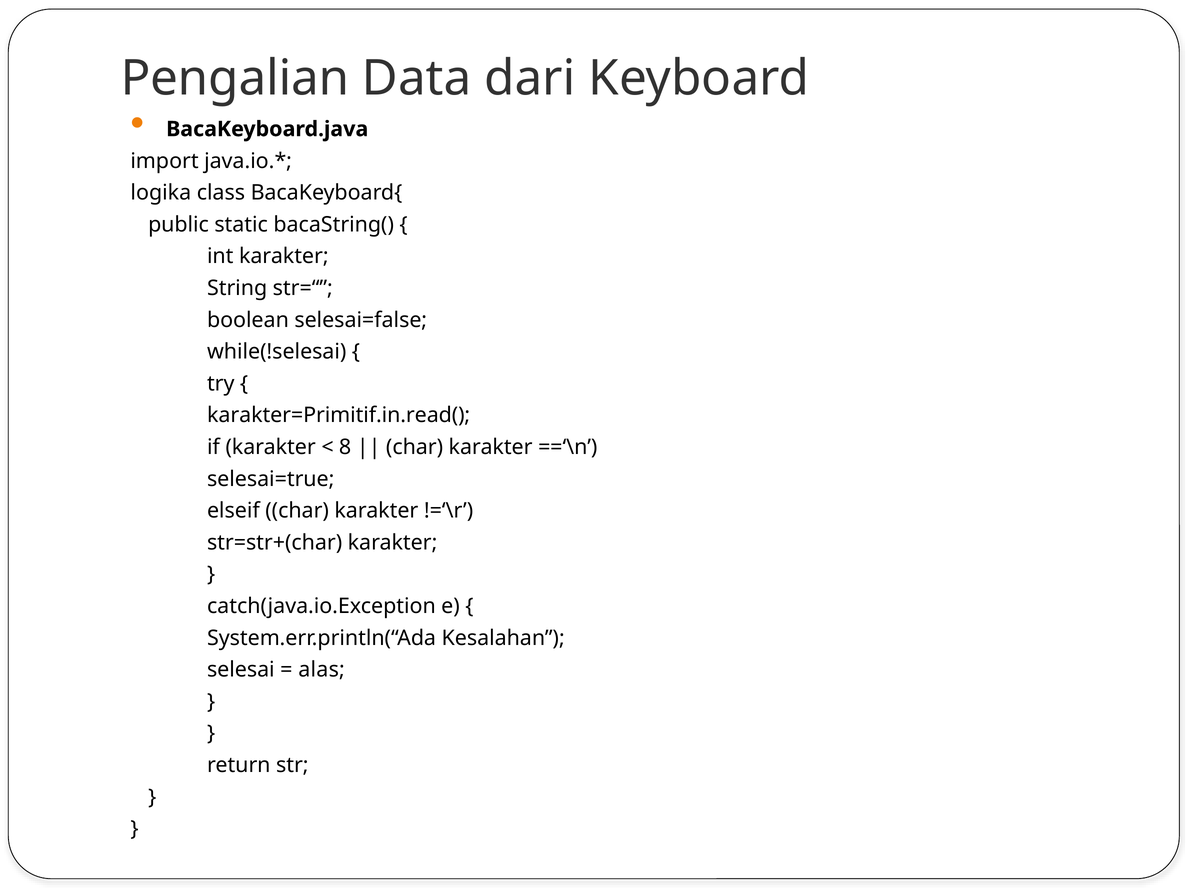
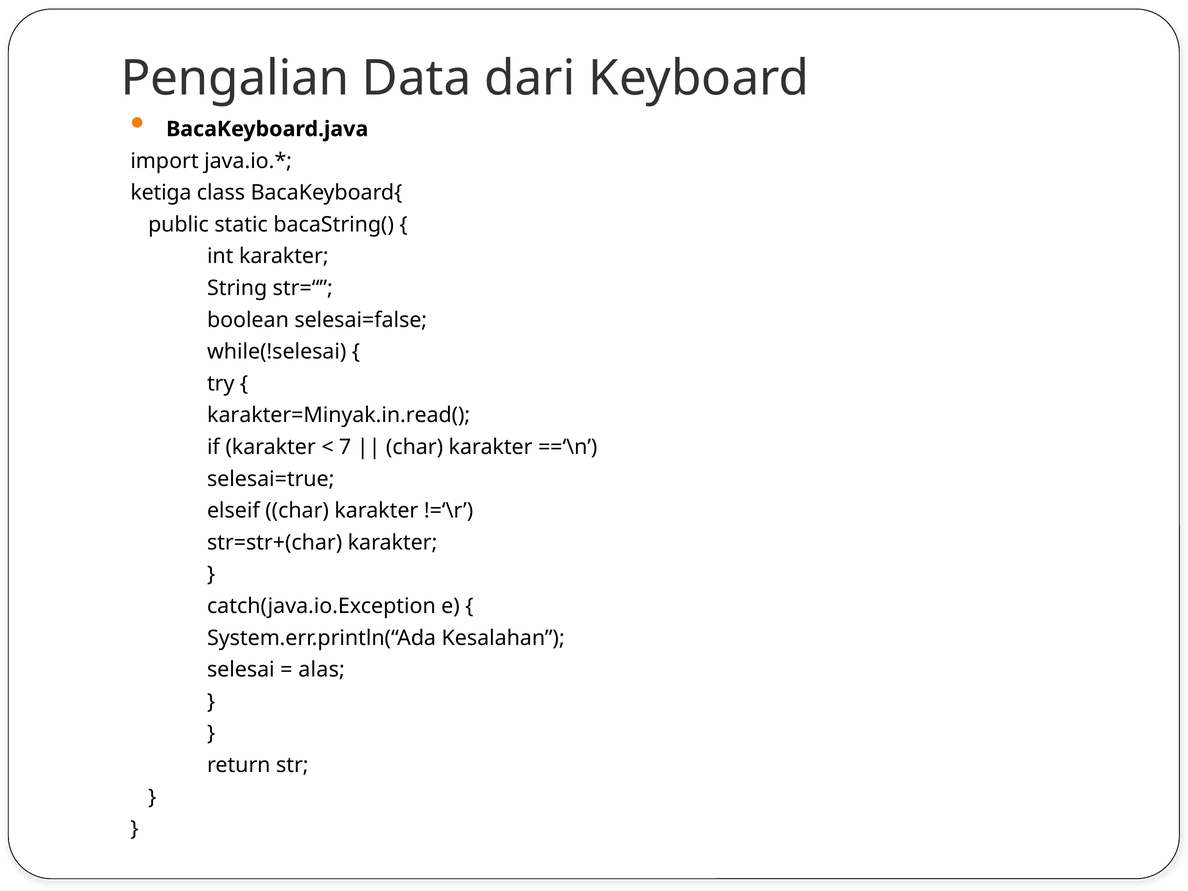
logika: logika -> ketiga (161, 193)
karakter=Primitif.in.read(: karakter=Primitif.in.read( -> karakter=Minyak.in.read( (339, 415)
8: 8 -> 7 (345, 447)
